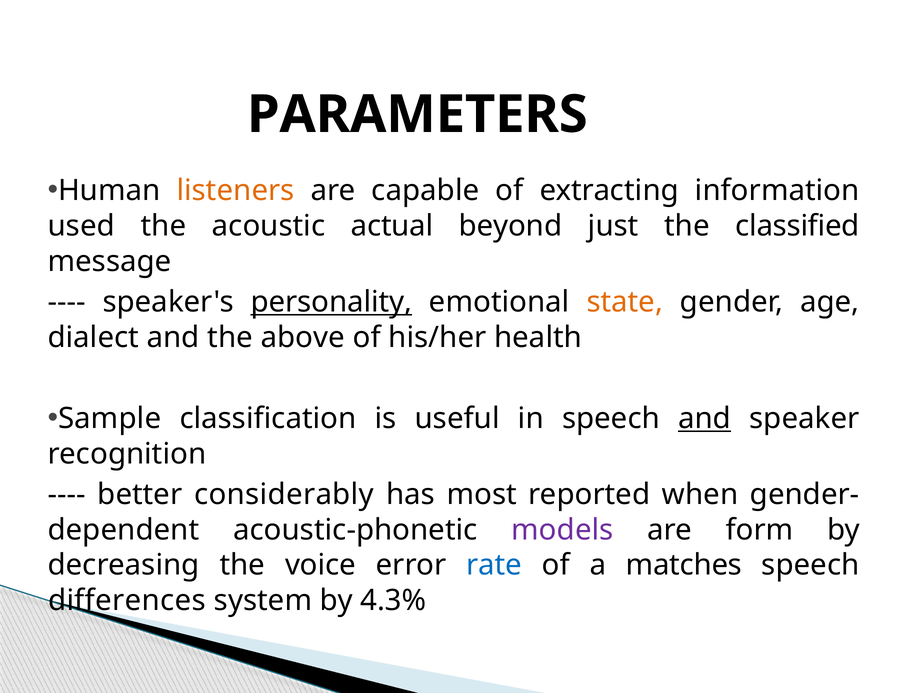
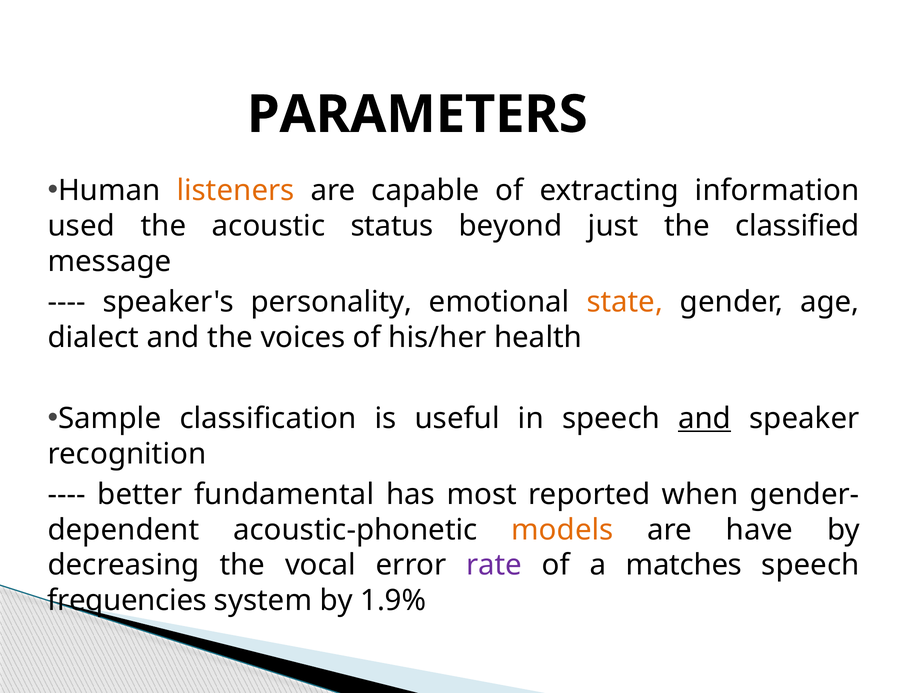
actual: actual -> status (392, 226)
personality underline: present -> none (331, 302)
above: above -> voices (303, 337)
considerably: considerably -> fundamental (284, 494)
models colour: purple -> orange (562, 530)
form: form -> have (759, 530)
voice: voice -> vocal (320, 565)
rate colour: blue -> purple (494, 565)
differences: differences -> frequencies (127, 601)
4.3%: 4.3% -> 1.9% (393, 601)
